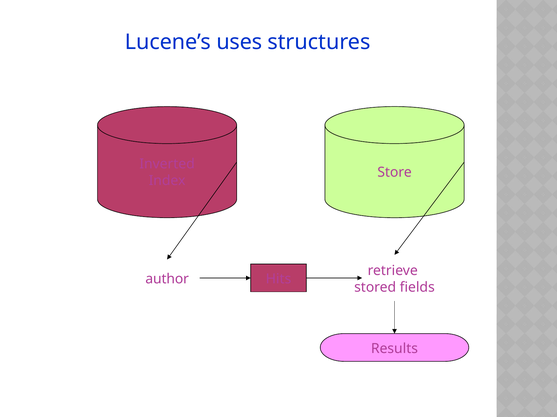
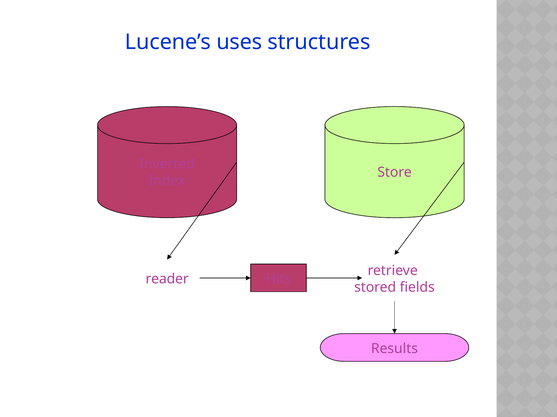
author: author -> reader (167, 279)
